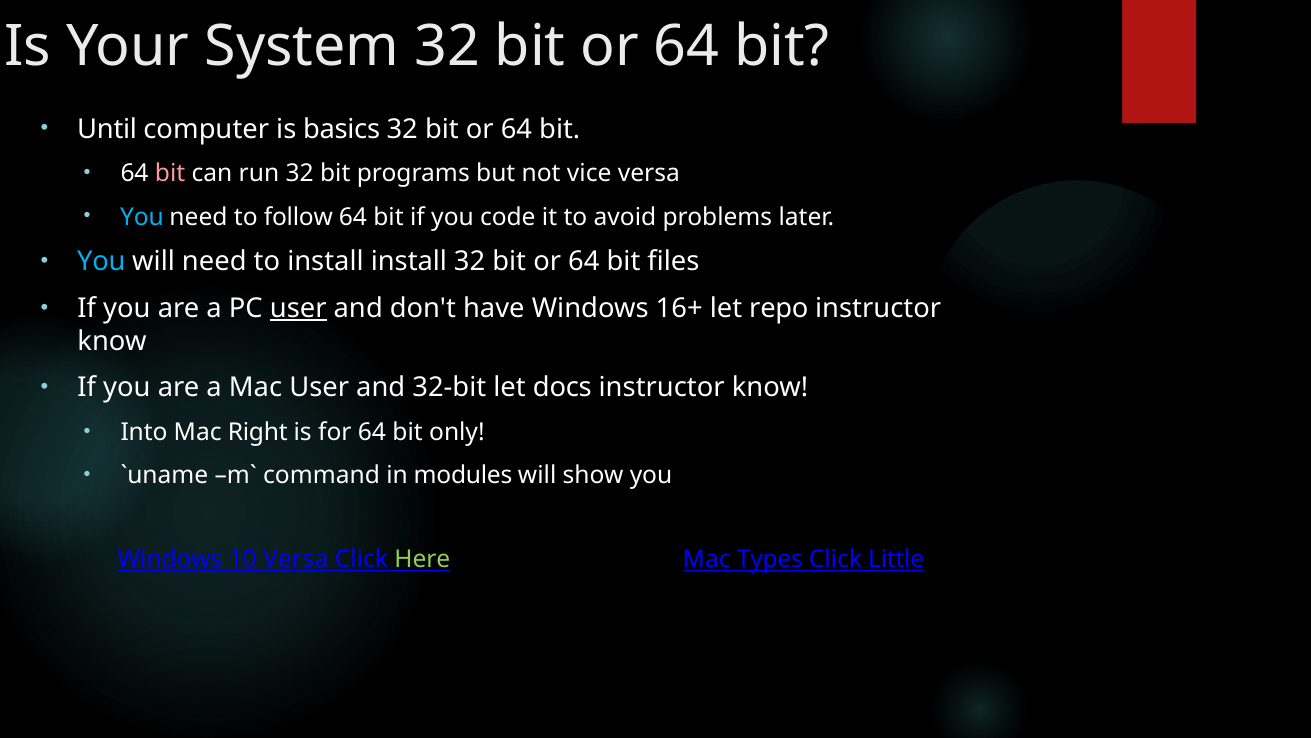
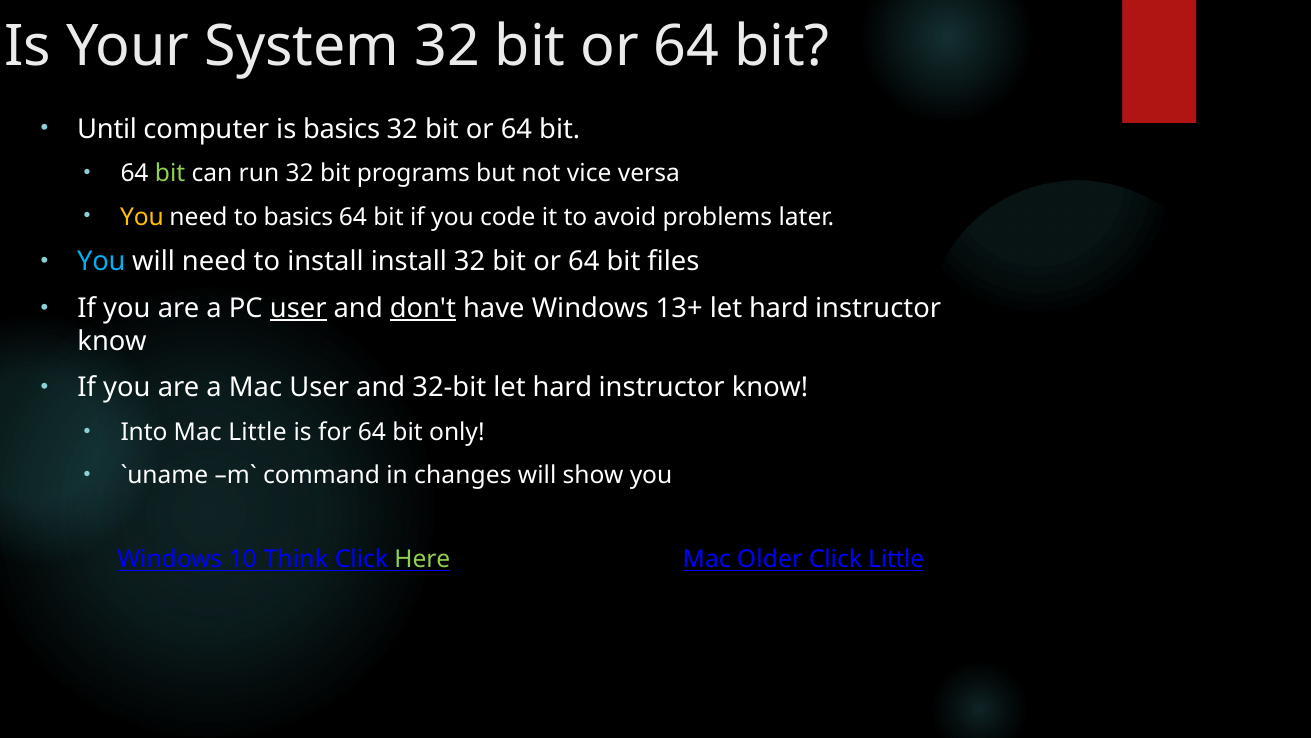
bit colour: pink -> light green (170, 174)
You colour: light blue -> yellow (142, 217)
to follow: follow -> basics (298, 217)
don't underline: none -> present (423, 308)
16+: 16+ -> 13+ (679, 308)
repo: repo -> hard (779, 308)
32-bit let docs: docs -> hard (562, 388)
Mac Right: Right -> Little (257, 432)
modules: modules -> changes (463, 475)
Types: Types -> Older (770, 559)
10 Versa: Versa -> Think (296, 559)
